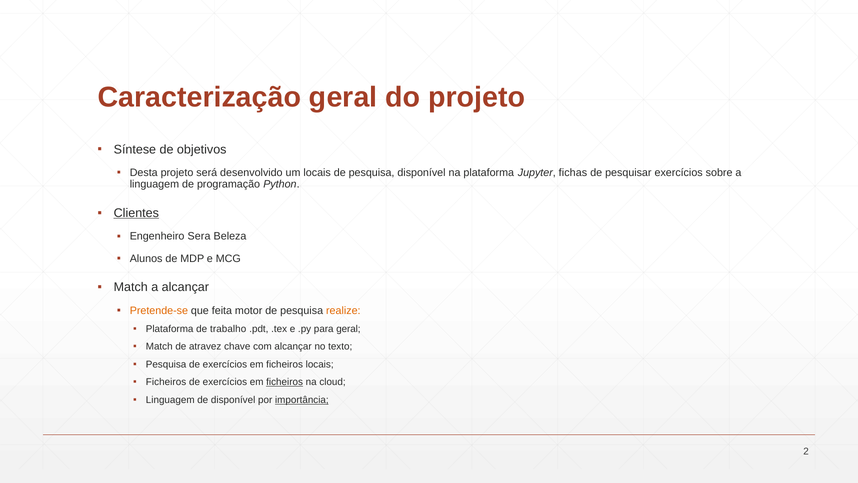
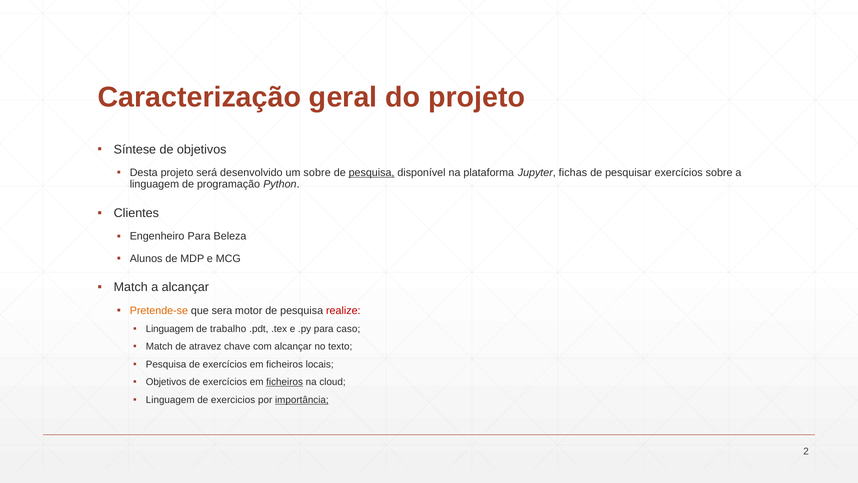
um locais: locais -> sobre (317, 173)
pesquisa underline: none -> present (372, 173)
Clientes underline: present -> none (136, 213)
Engenheiro Sera: Sera -> Para (199, 236)
feita: feita -> sera (222, 310)
realize colour: orange -> red (343, 310)
Plataforma: Plataforma -> Linguagem (170, 329)
para geral: geral -> caso (348, 329)
Ficheiros: Ficheiros -> Objetivos (166, 382)
de disponível: disponível -> exercicios (233, 400)
